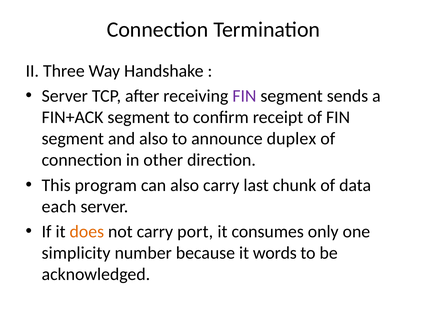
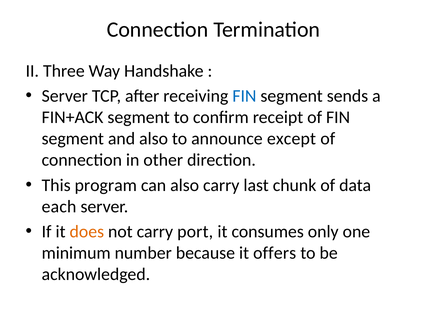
FIN colour: purple -> blue (244, 96)
duplex: duplex -> except (291, 139)
simplicity: simplicity -> minimum (76, 253)
words: words -> offers (275, 253)
